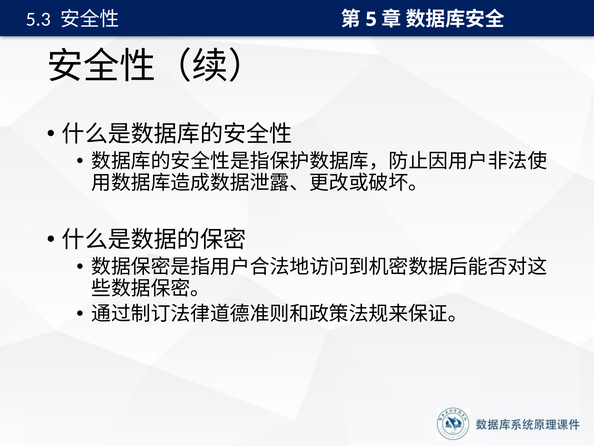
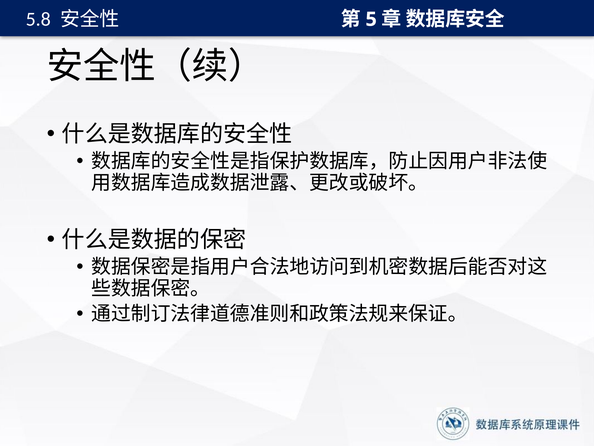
5.3: 5.3 -> 5.8 (38, 19)
